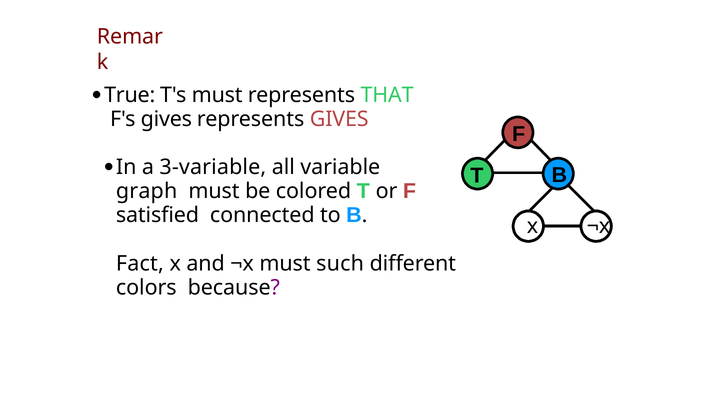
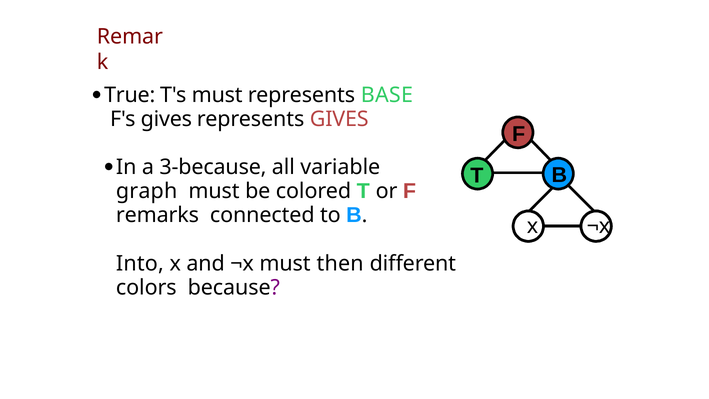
THAT: THAT -> BASE (387, 95)
3-variable: 3-variable -> 3-because (213, 167)
satisfied: satisfied -> remarks (157, 215)
Fact: Fact -> Into (140, 263)
such: such -> then (340, 263)
